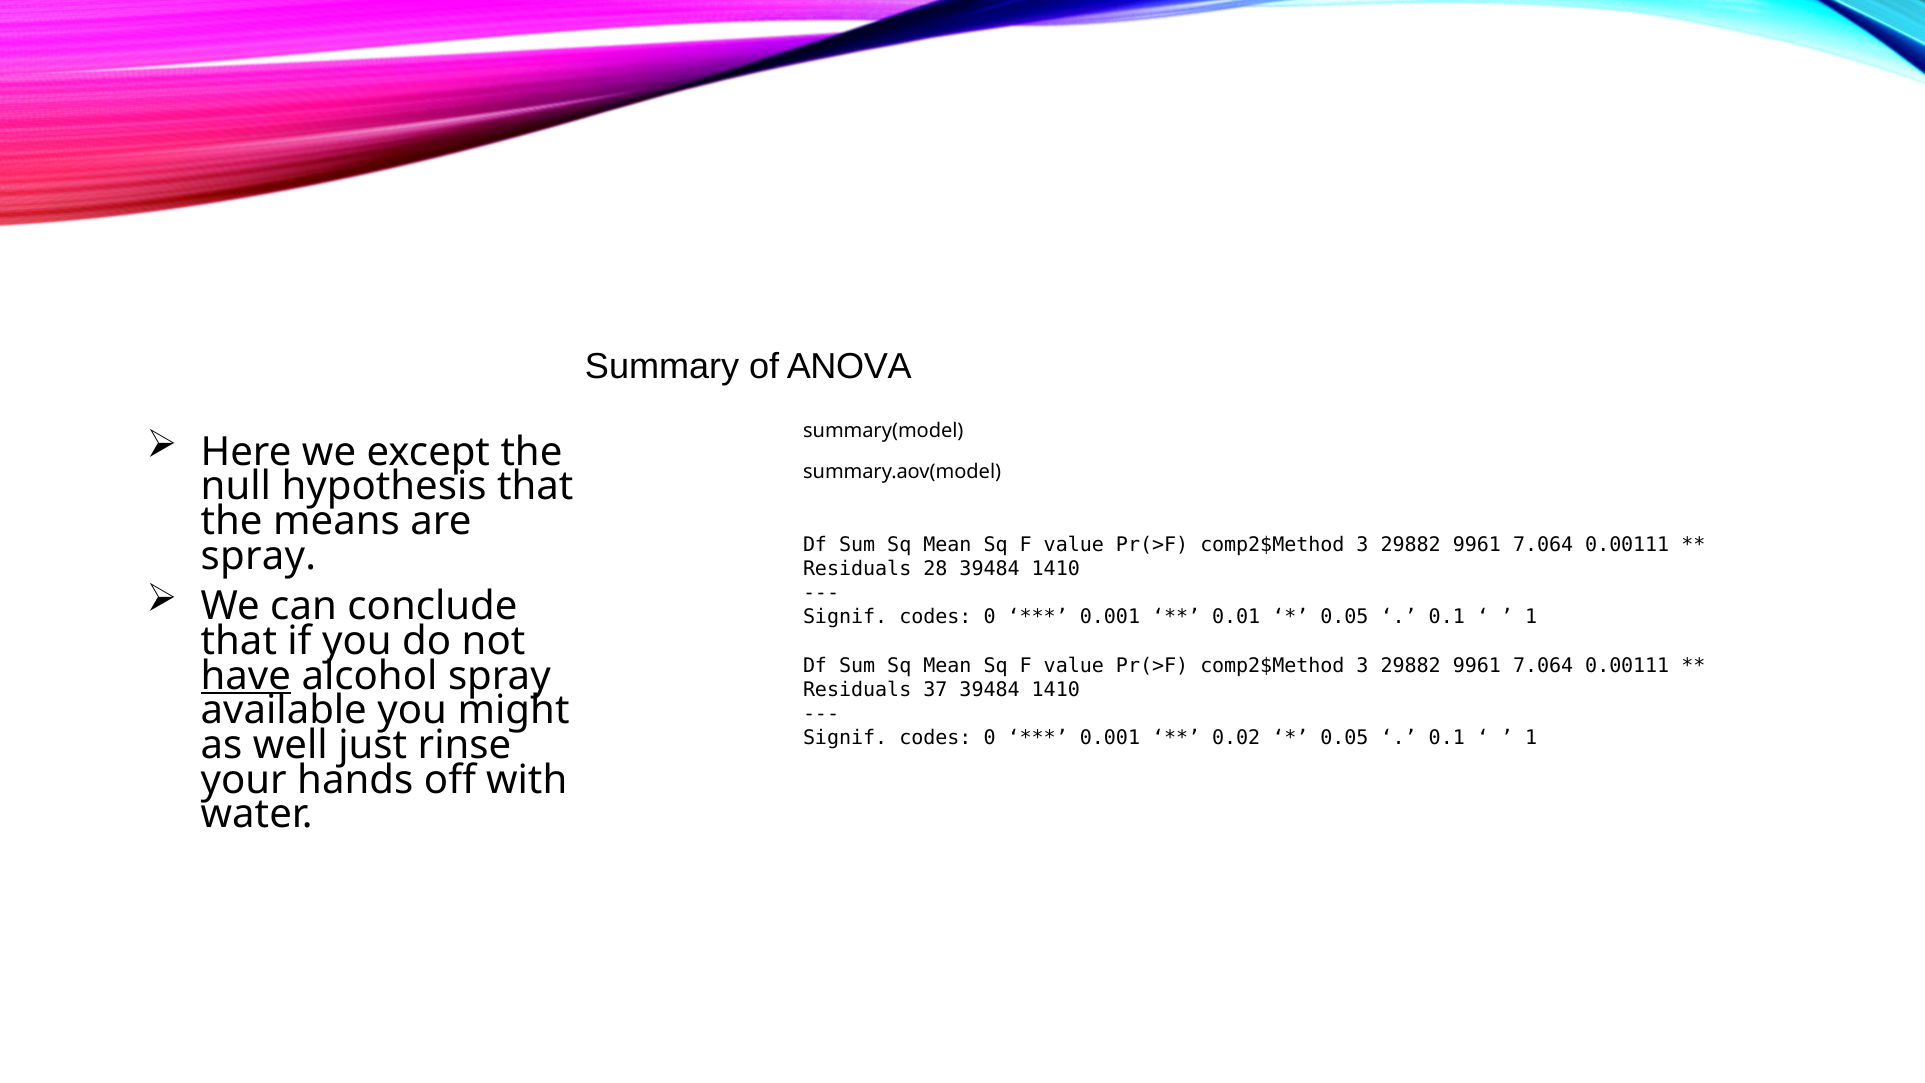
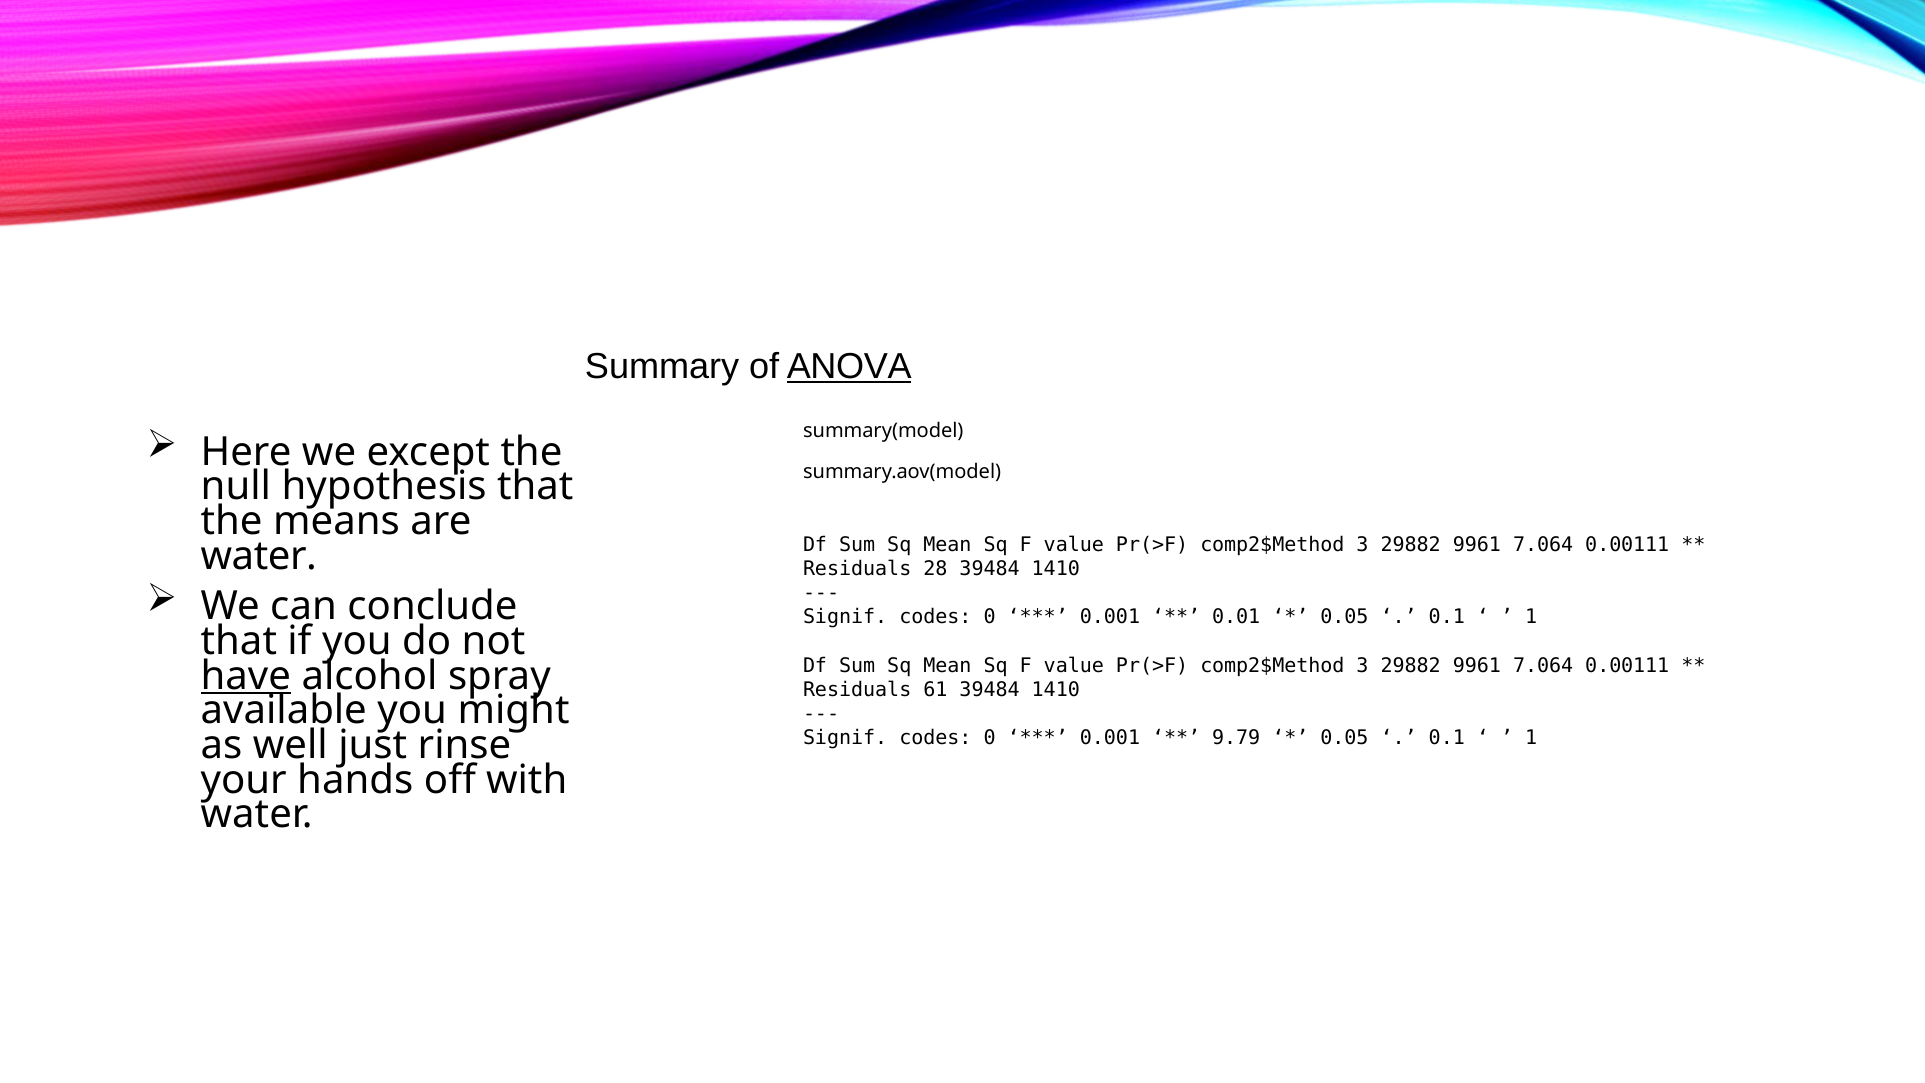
ANOVA underline: none -> present (849, 366)
spray: spray -> water (259, 556)
37: 37 -> 61 (935, 689)
0.02: 0.02 -> 9.79 (1236, 738)
